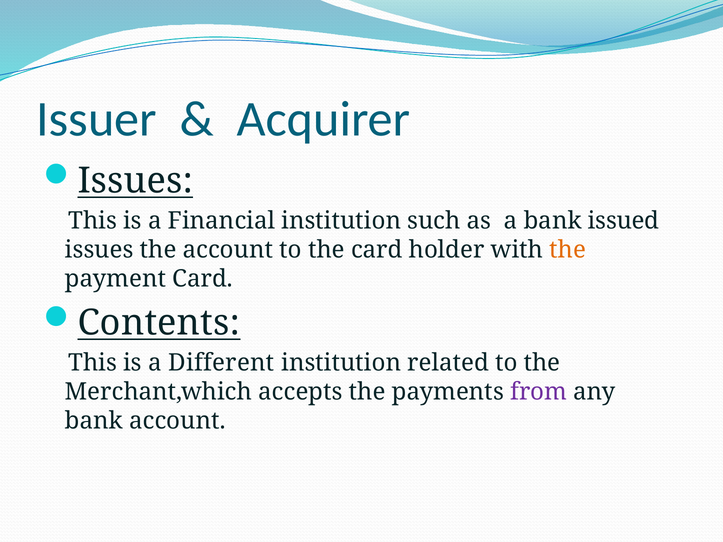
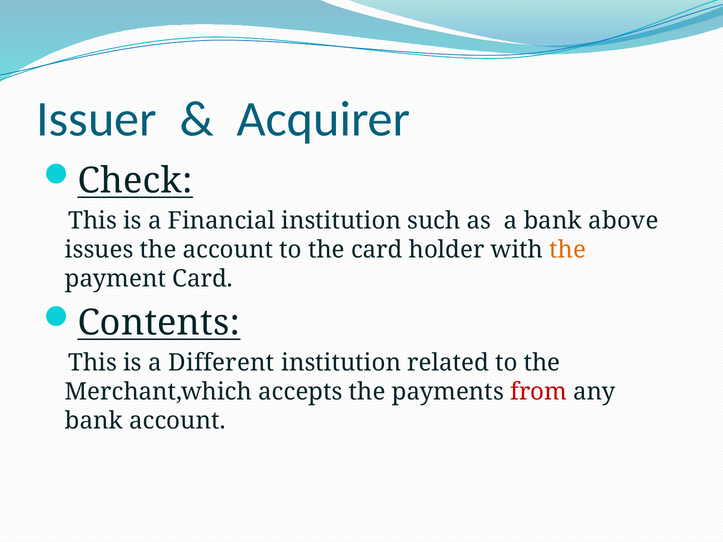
Issues: Issues -> Check (135, 181)
issued: issued -> above (623, 221)
from colour: purple -> red (539, 392)
